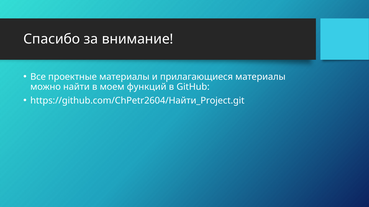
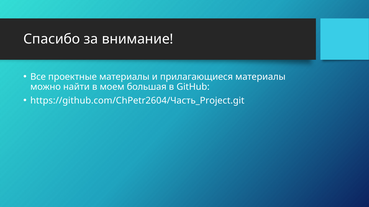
функций: функций -> большая (147, 87)
https://github.com/ChPetr2604/Найти_Project.git: https://github.com/ChPetr2604/Найти_Project.git -> https://github.com/ChPetr2604/Часть_Project.git (137, 101)
